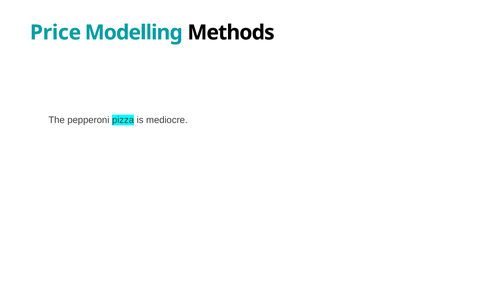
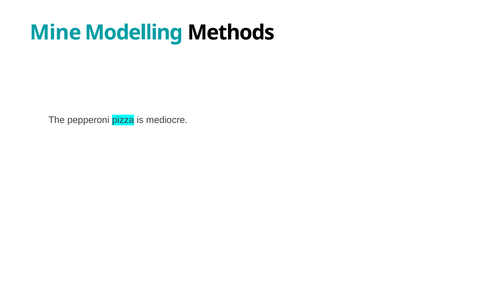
Price: Price -> Mine (56, 32)
